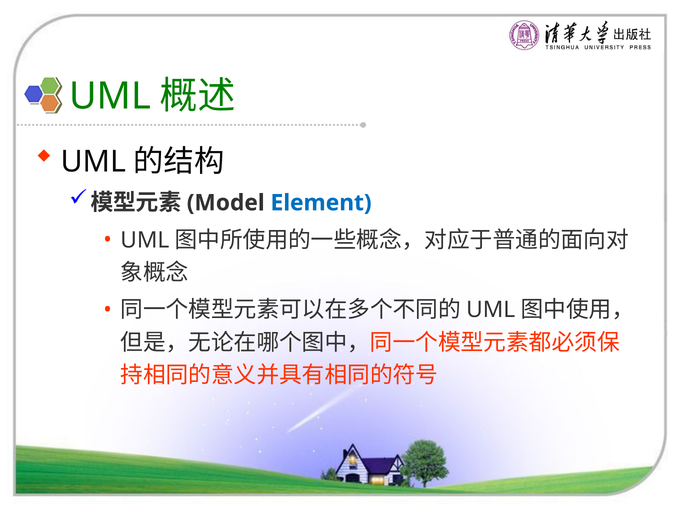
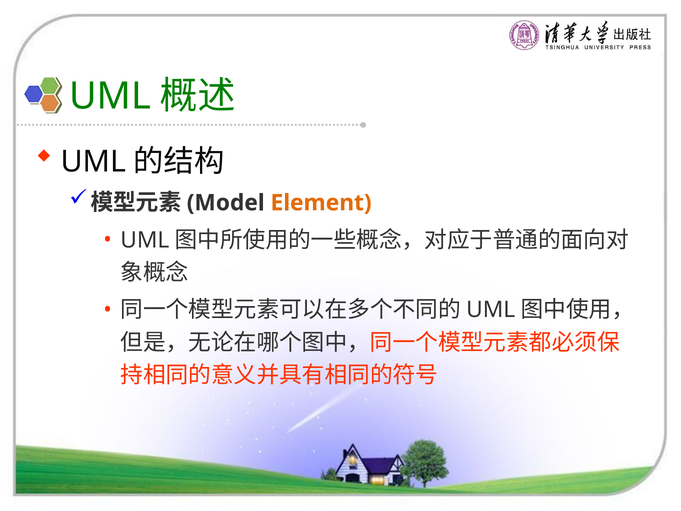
Element colour: blue -> orange (321, 203)
